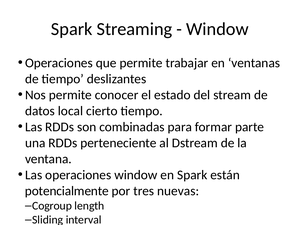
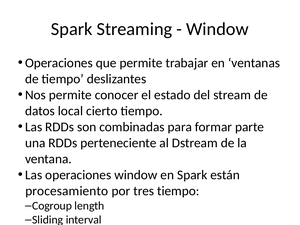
potencialmente: potencialmente -> procesamiento (67, 191)
tres nuevas: nuevas -> tiempo (178, 191)
